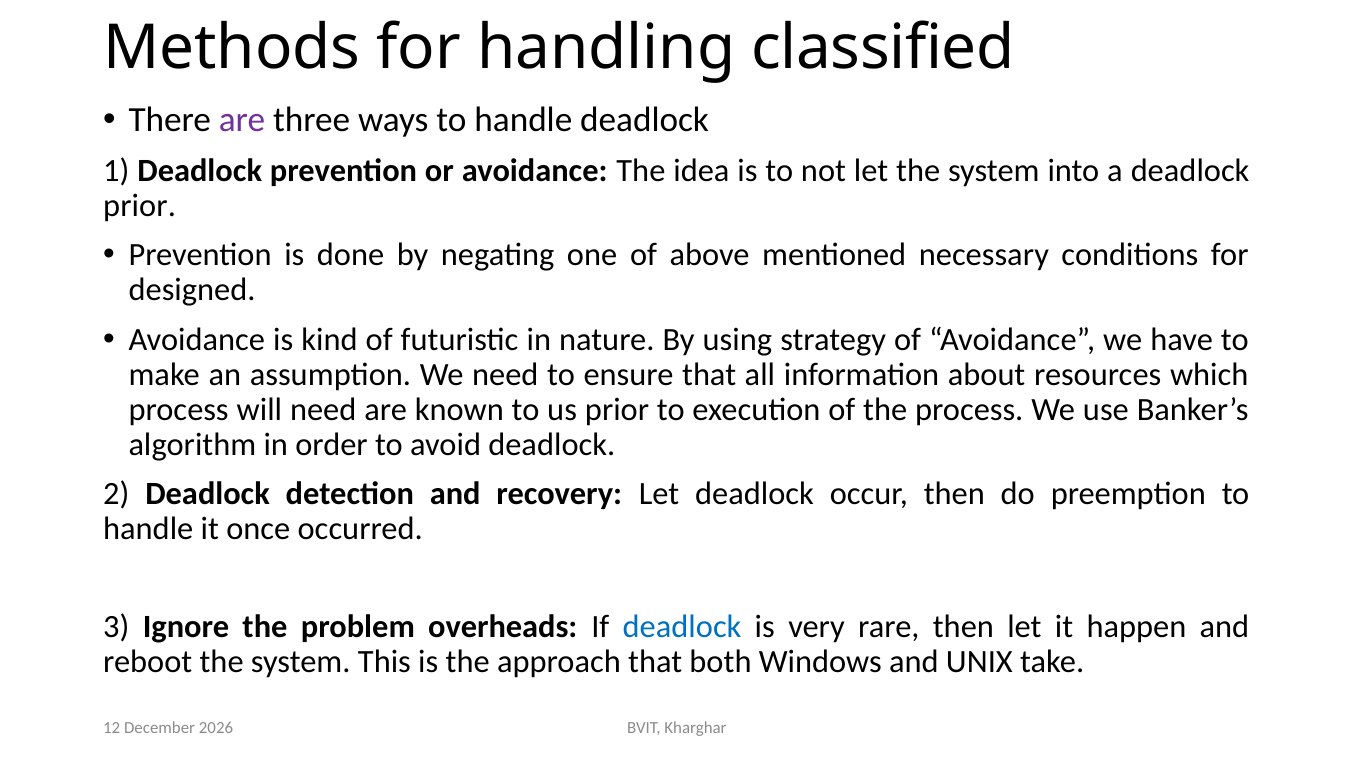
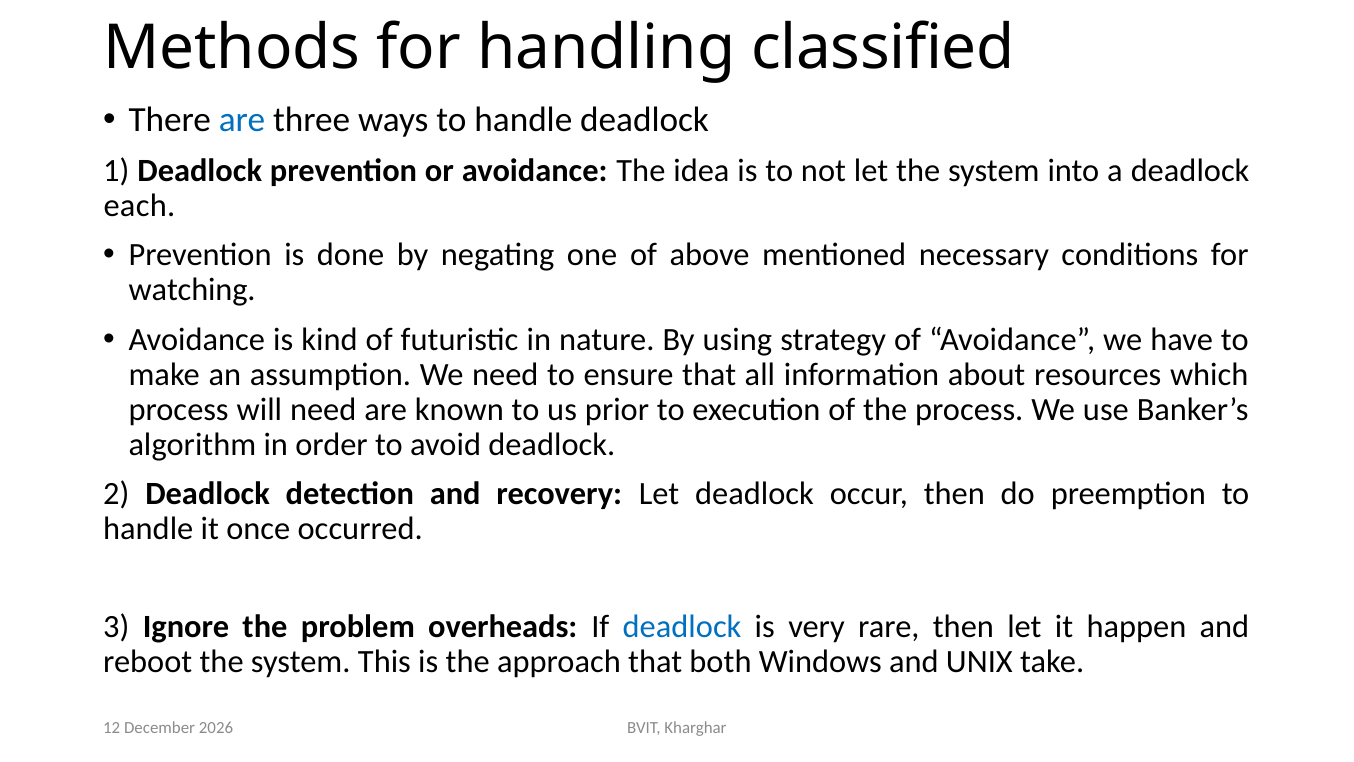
are colour: purple -> blue (242, 120)
prior: prior -> each (139, 206)
designed: designed -> watching (192, 290)
